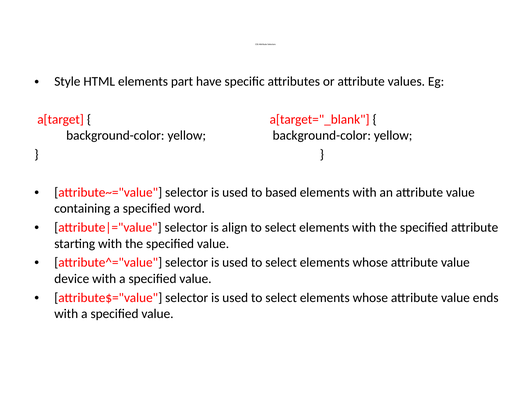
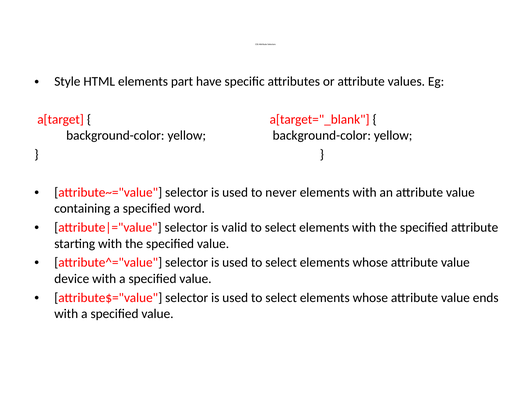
based: based -> never (281, 192)
align: align -> valid (235, 227)
